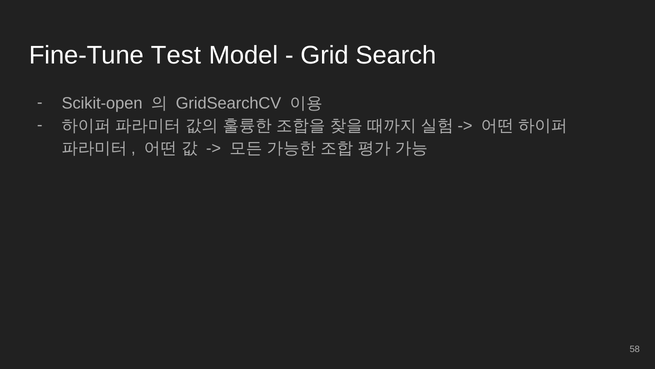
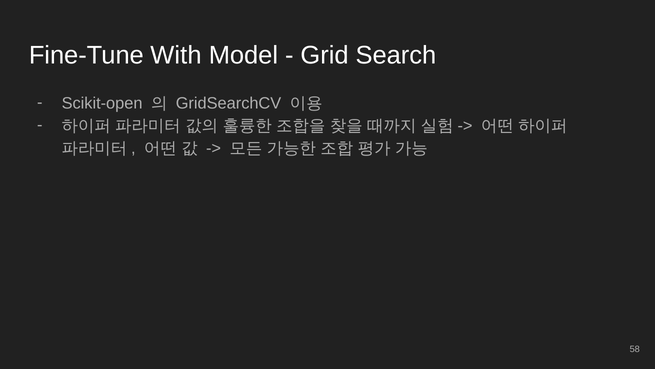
Test: Test -> With (176, 55)
